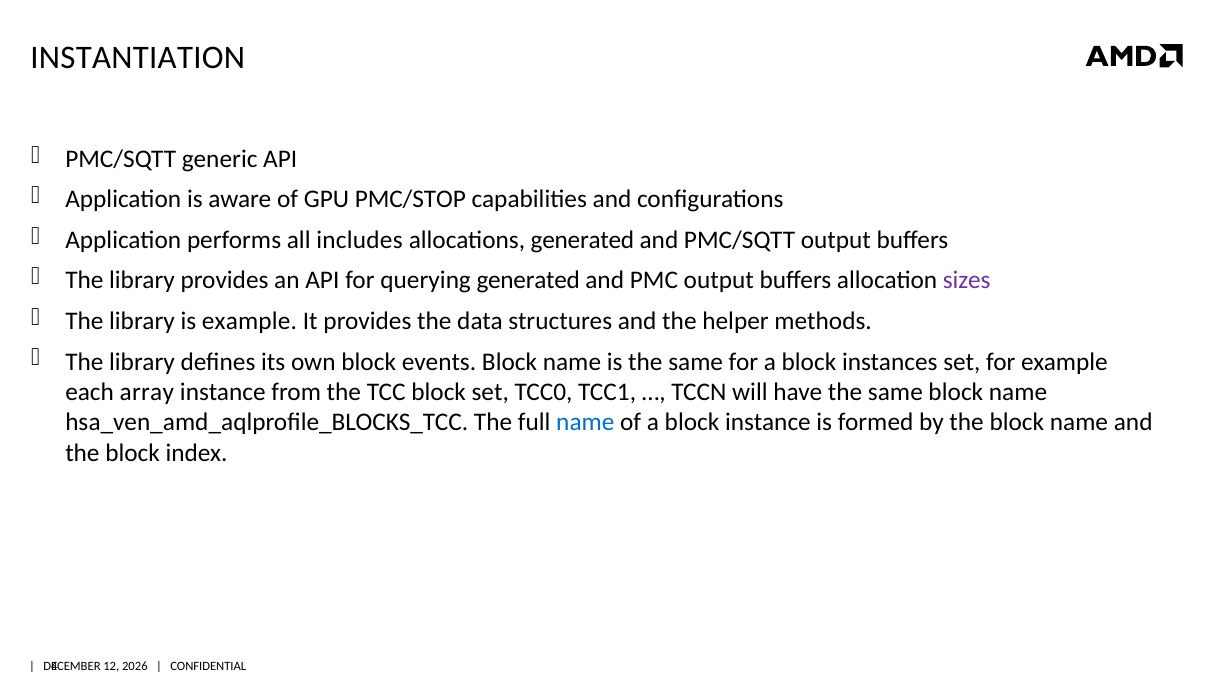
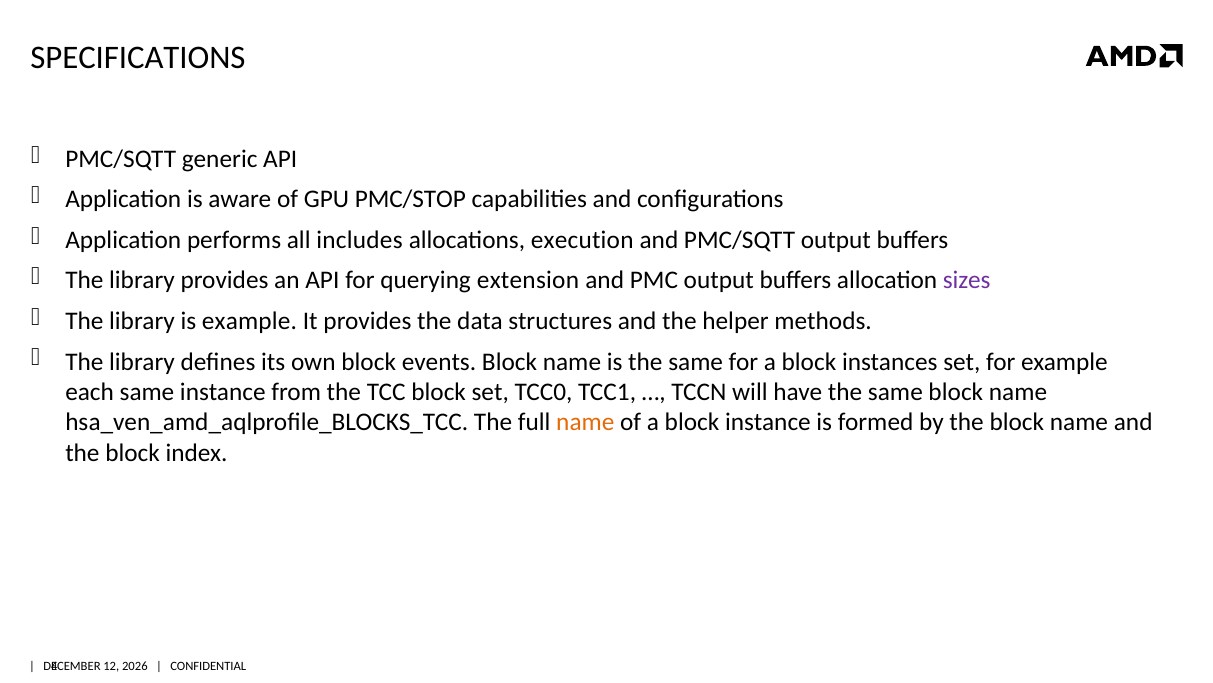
INSTANTIATION: INSTANTIATION -> SPECIFICATIONS (138, 57)
allocations generated: generated -> execution (582, 240)
querying generated: generated -> extension (528, 280)
each array: array -> same (147, 392)
name colour: blue -> orange (585, 422)
